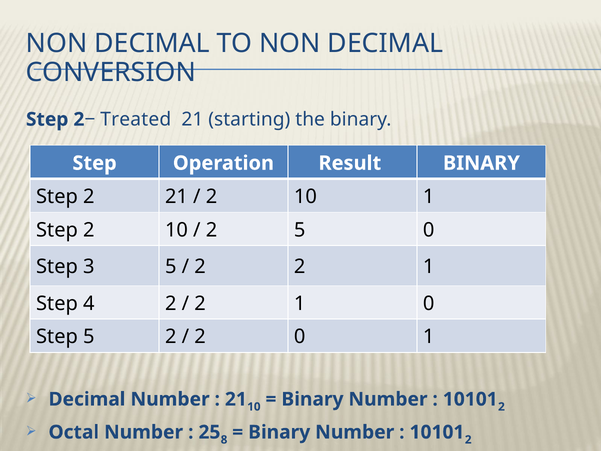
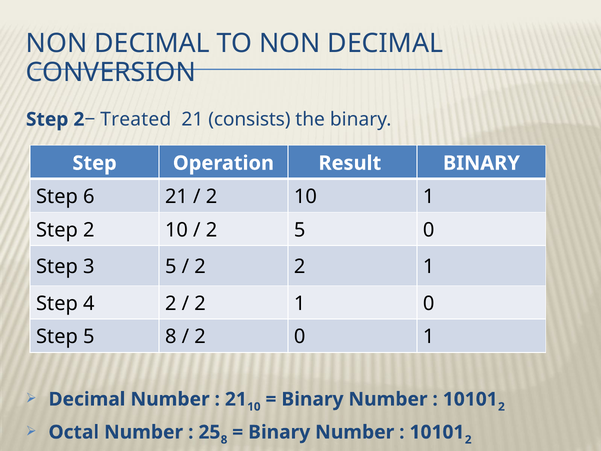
starting: starting -> consists (249, 119)
2: 2 -> 6 (89, 196)
5 2: 2 -> 8 (171, 337)
